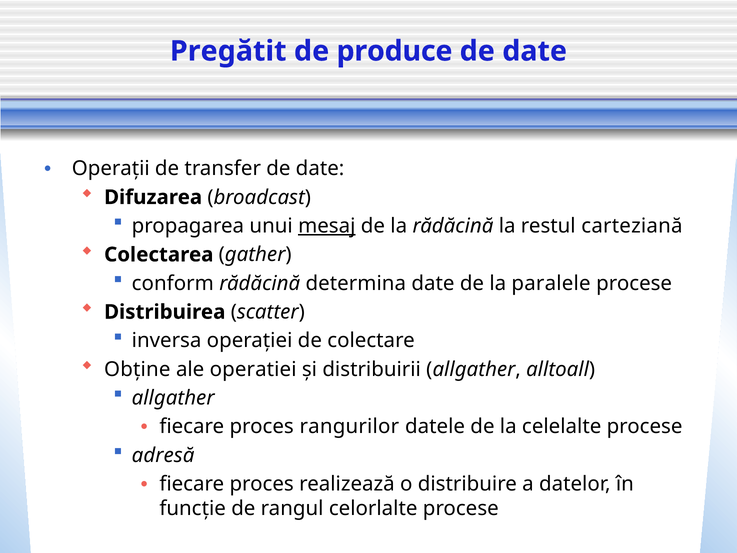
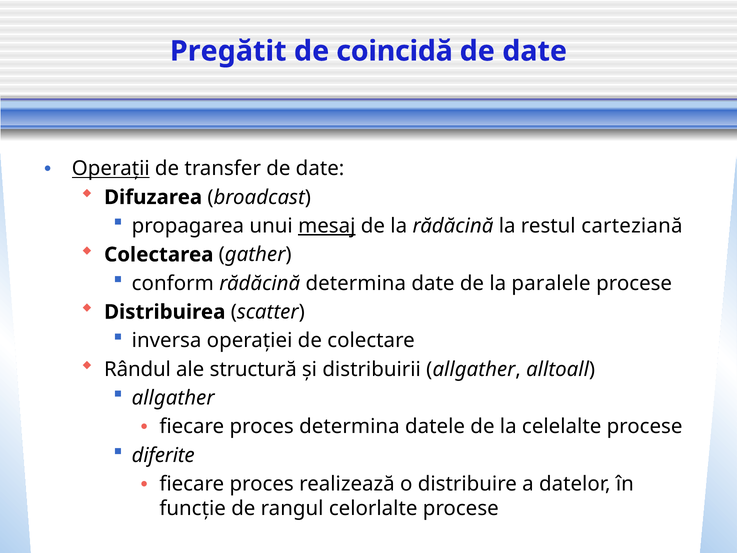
produce: produce -> coincidă (395, 51)
Operații underline: none -> present (111, 169)
Obține: Obține -> Rândul (137, 369)
operatiei: operatiei -> structură (253, 369)
proces rangurilor: rangurilor -> determina (349, 427)
adresă: adresă -> diferite (163, 455)
